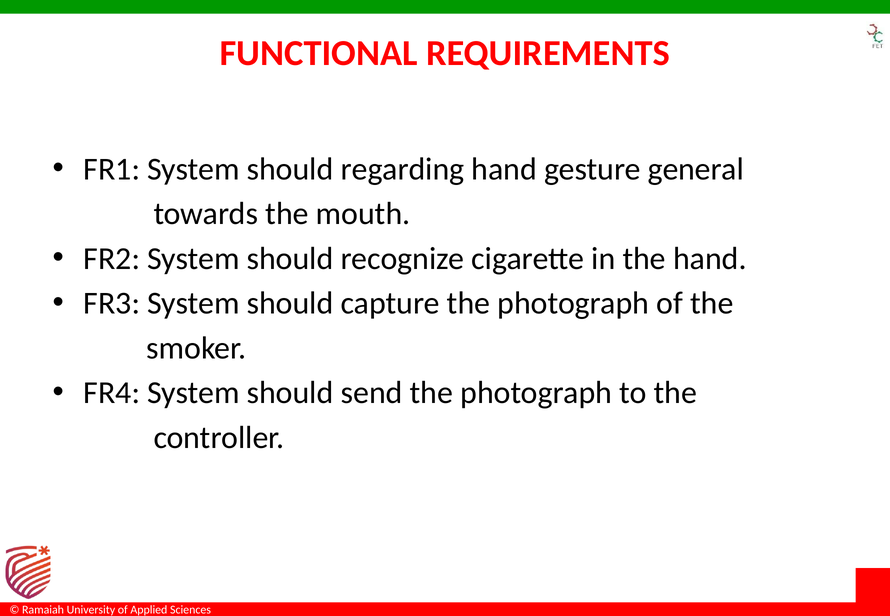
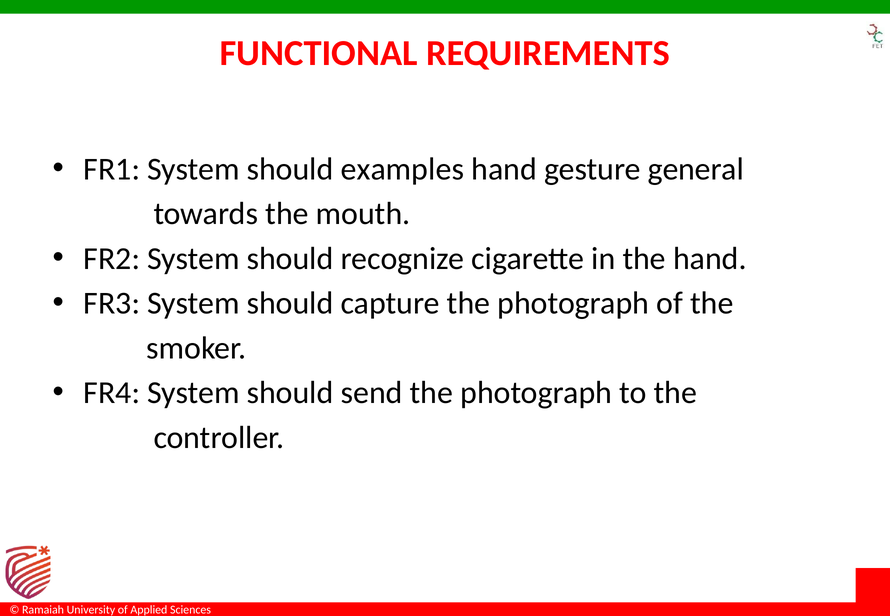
regarding: regarding -> examples (402, 169)
